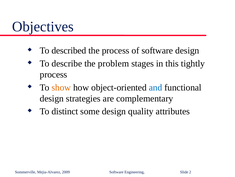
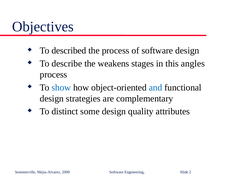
problem: problem -> weakens (114, 63)
tightly: tightly -> angles (193, 63)
show colour: orange -> blue (61, 87)
